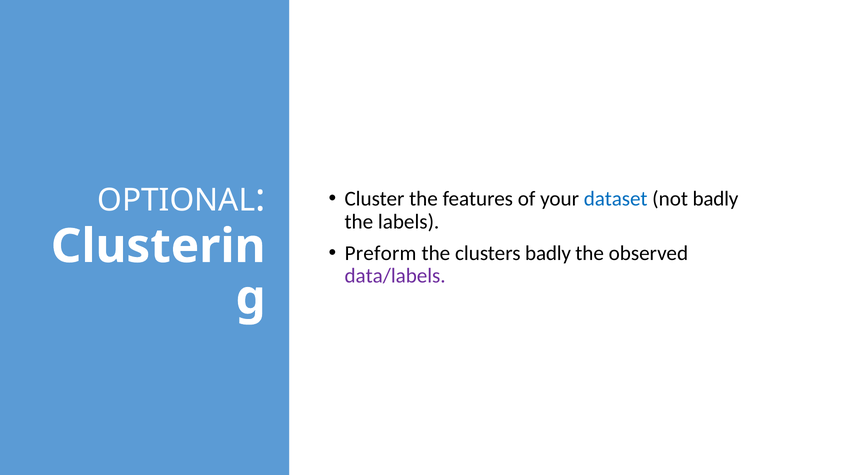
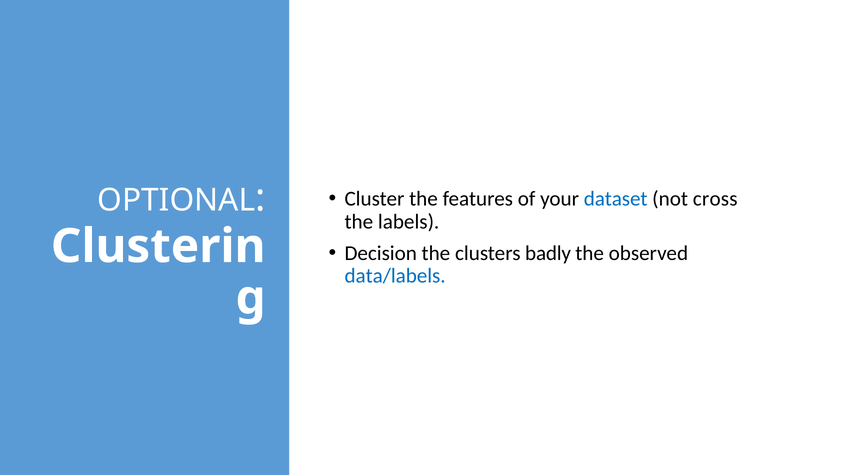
not badly: badly -> cross (715, 199)
Preform: Preform -> Decision (381, 253)
data/labels colour: purple -> blue (395, 276)
